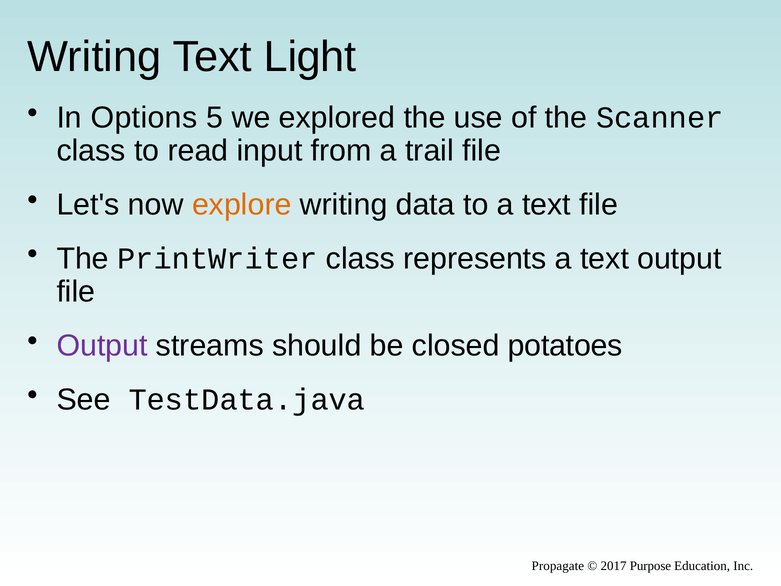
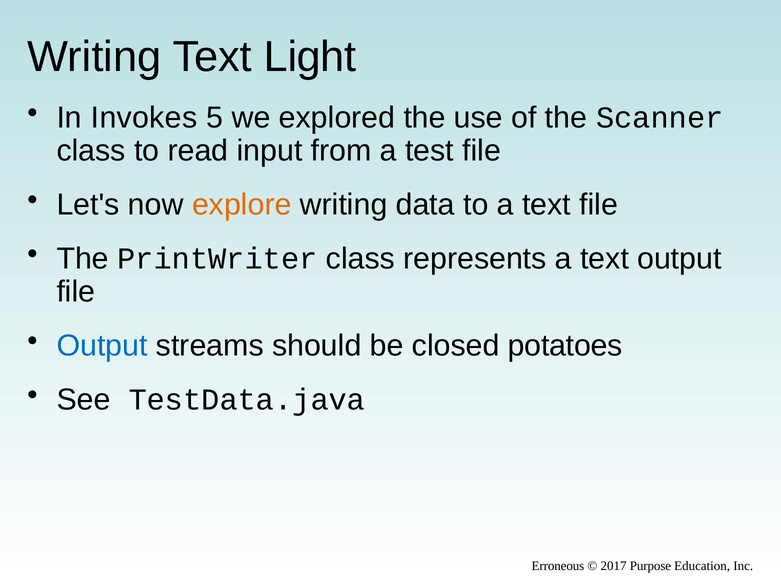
Options: Options -> Invokes (144, 118)
trail: trail -> test (429, 151)
Output colour: purple -> blue (102, 346)
Propagate: Propagate -> Erroneous (558, 566)
